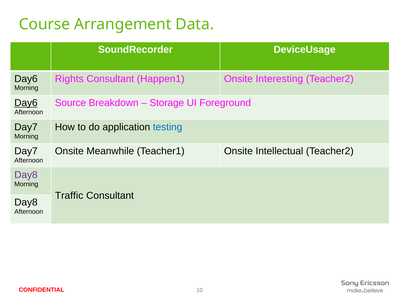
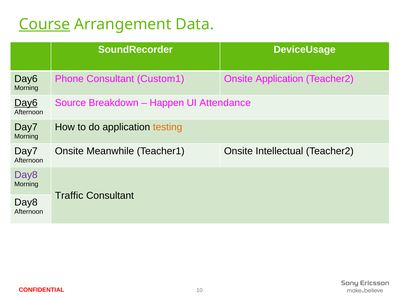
Course underline: none -> present (44, 24)
Rights: Rights -> Phone (69, 79)
Happen1: Happen1 -> Custom1 (161, 79)
Onsite Interesting: Interesting -> Application (279, 79)
Storage: Storage -> Happen (167, 103)
Foreground: Foreground -> Attendance (225, 103)
testing colour: blue -> orange (168, 127)
